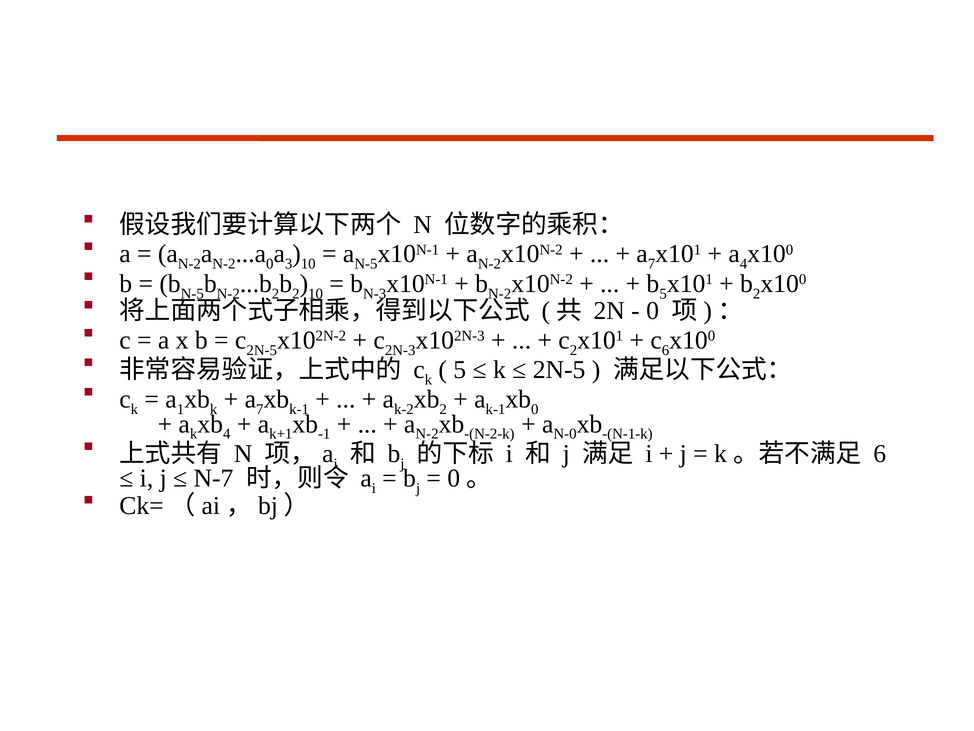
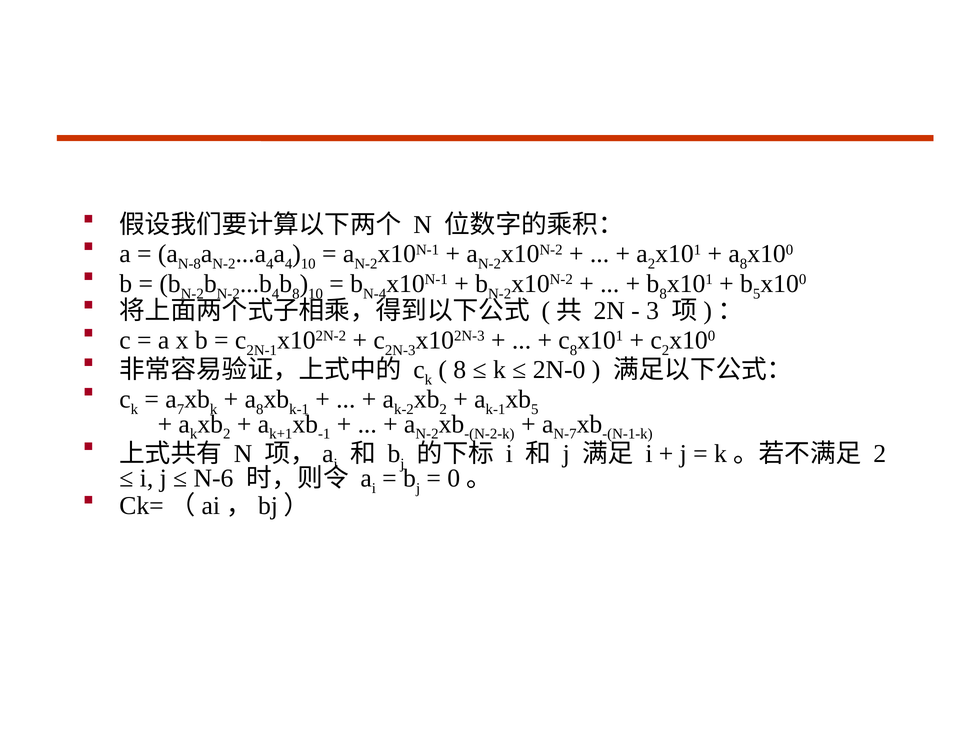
N-2: N-2 -> N-8 (189, 264)
0: 0 -> 4 (270, 264)
a 3: 3 -> 4 (289, 264)
N-5: N-5 -> N-2 (366, 264)
7: 7 -> 2 (651, 264)
4: 4 -> 8 (744, 264)
N-5: N-5 -> N-2 (192, 293)
2: 2 -> 4 (276, 293)
2: 2 -> 8 (296, 293)
N-3: N-3 -> N-4 (375, 293)
5: 5 -> 8 (663, 293)
2: 2 -> 5 (757, 293)
0: 0 -> 3 (653, 311)
c 2N-5: 2N-5 -> 2N-1 (262, 350)
c 2: 2 -> 8 (573, 350)
c 6: 6 -> 2 (666, 350)
5: 5 -> 8 (460, 370)
2N-5: 2N-5 -> 2N-0 (559, 370)
1: 1 -> 7 (181, 409)
7: 7 -> 8 (260, 409)
0: 0 -> 5 (535, 409)
4: 4 -> 2 (227, 434)
N-0: N-0 -> N-7 (565, 434)
6: 6 -> 2 (880, 453)
N-7: N-7 -> N-6 (213, 478)
